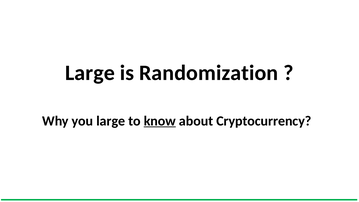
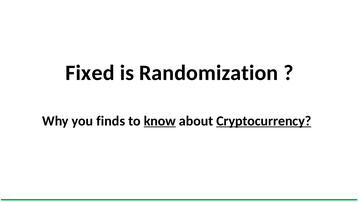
Large: Large -> Fixed (90, 73)
you large: large -> finds (111, 121)
Cryptocurrency underline: none -> present (264, 121)
